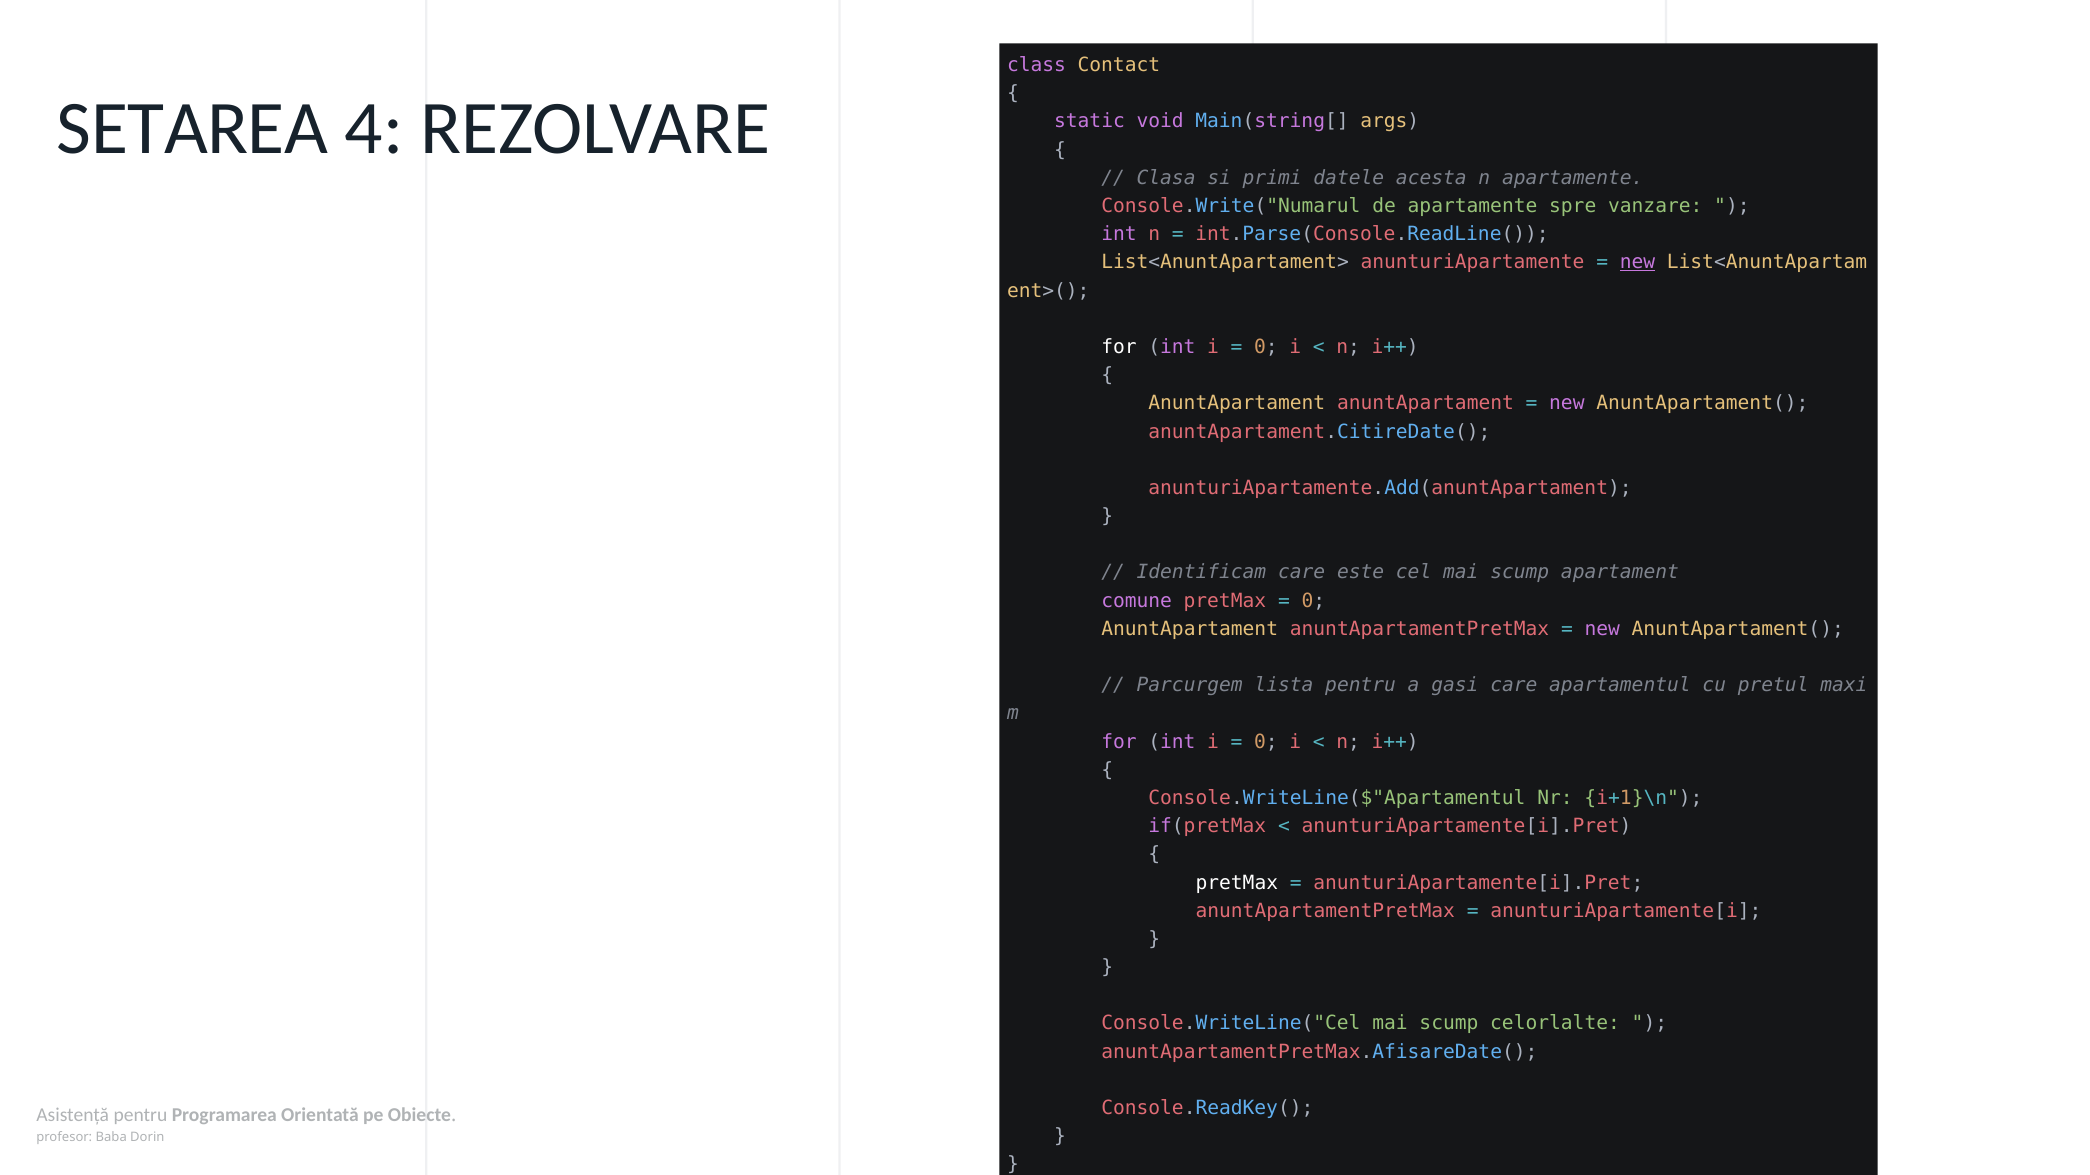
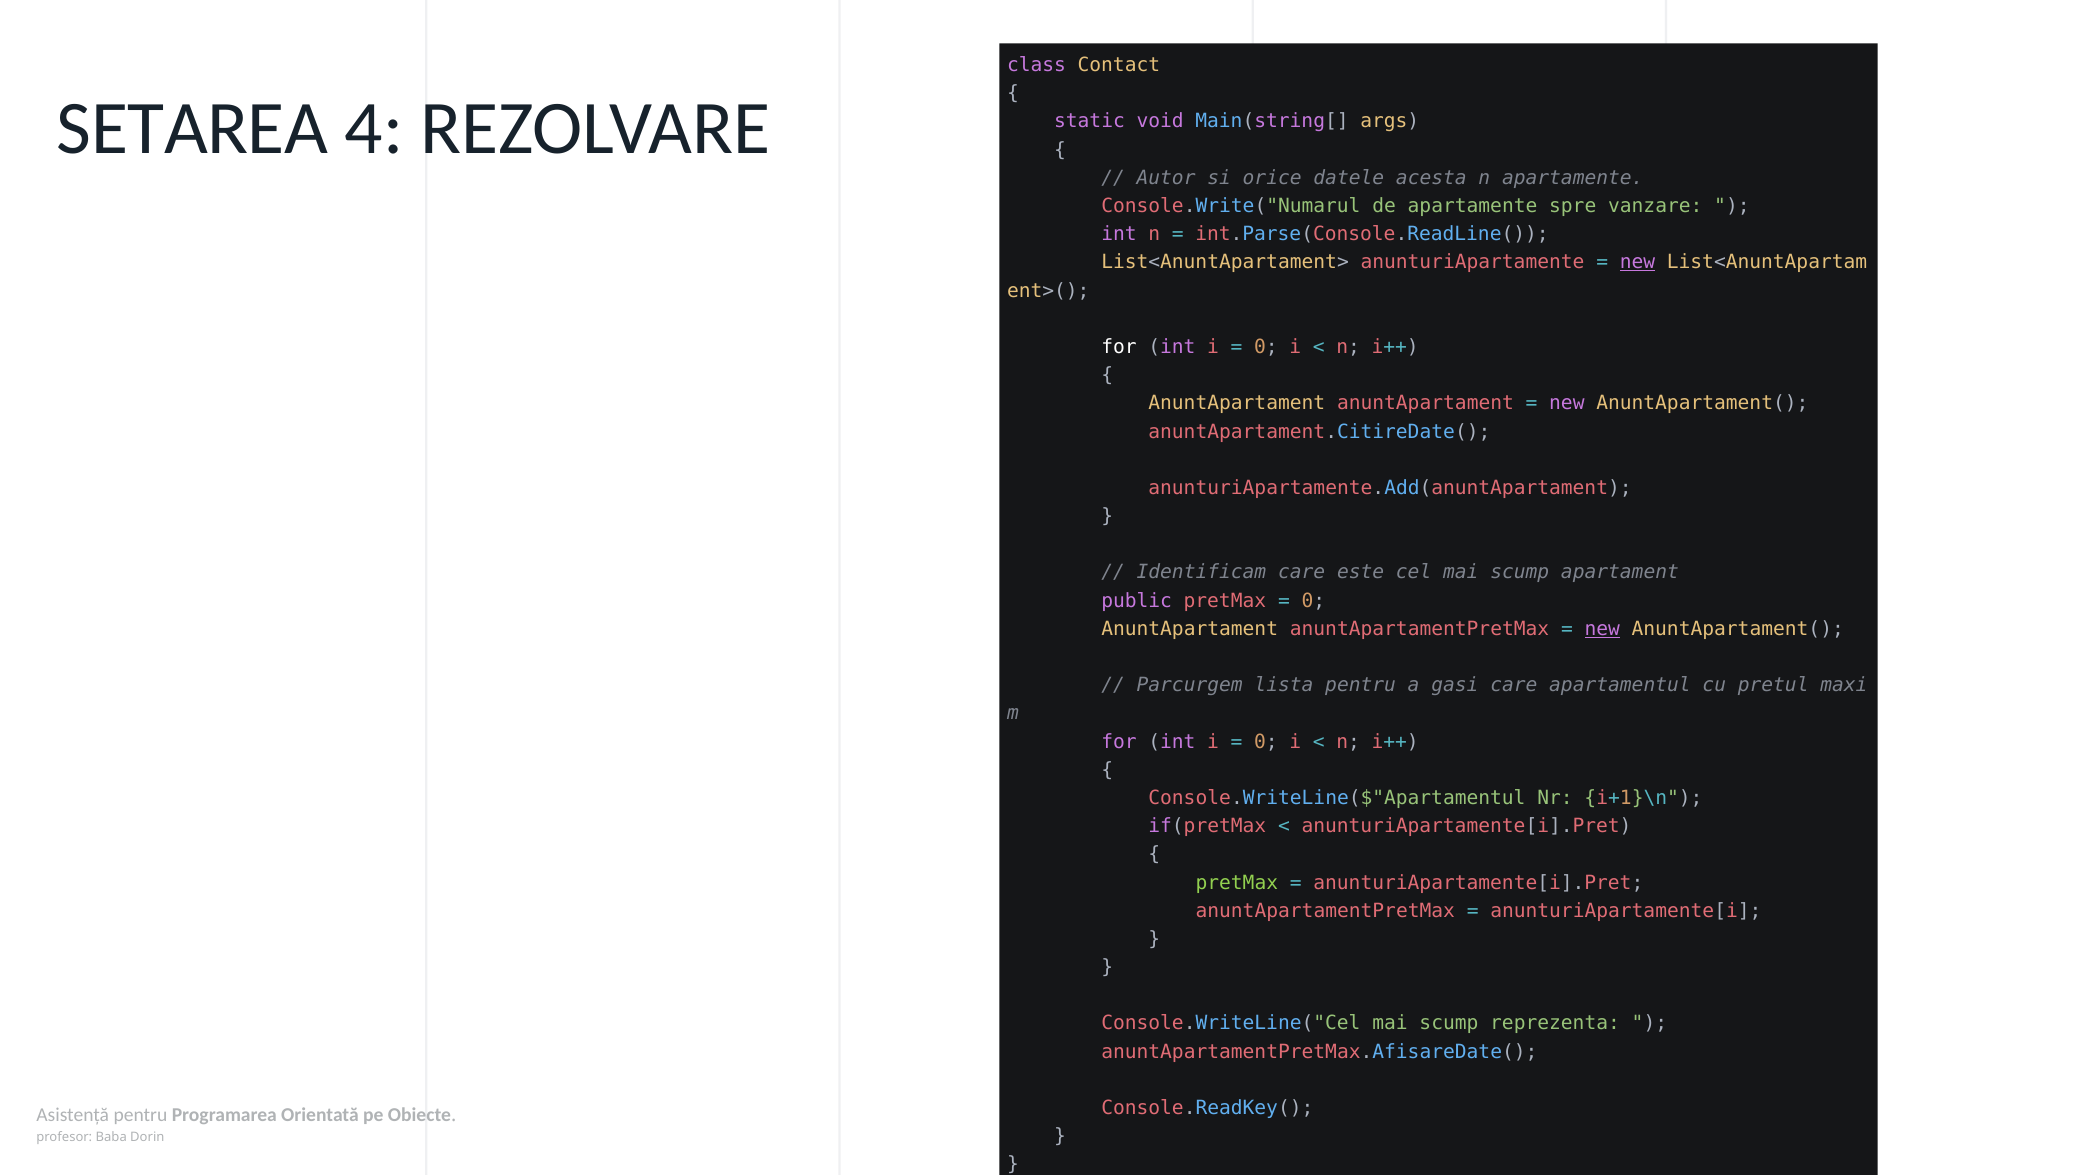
Clasa: Clasa -> Autor (1166, 178)
primi: primi -> orice (1272, 178)
comune: comune -> public (1137, 601)
new underline: none -> present (1602, 629)
pretMax colour: white -> light green (1237, 883)
celorlalte: celorlalte -> reprezenta (1555, 1024)
